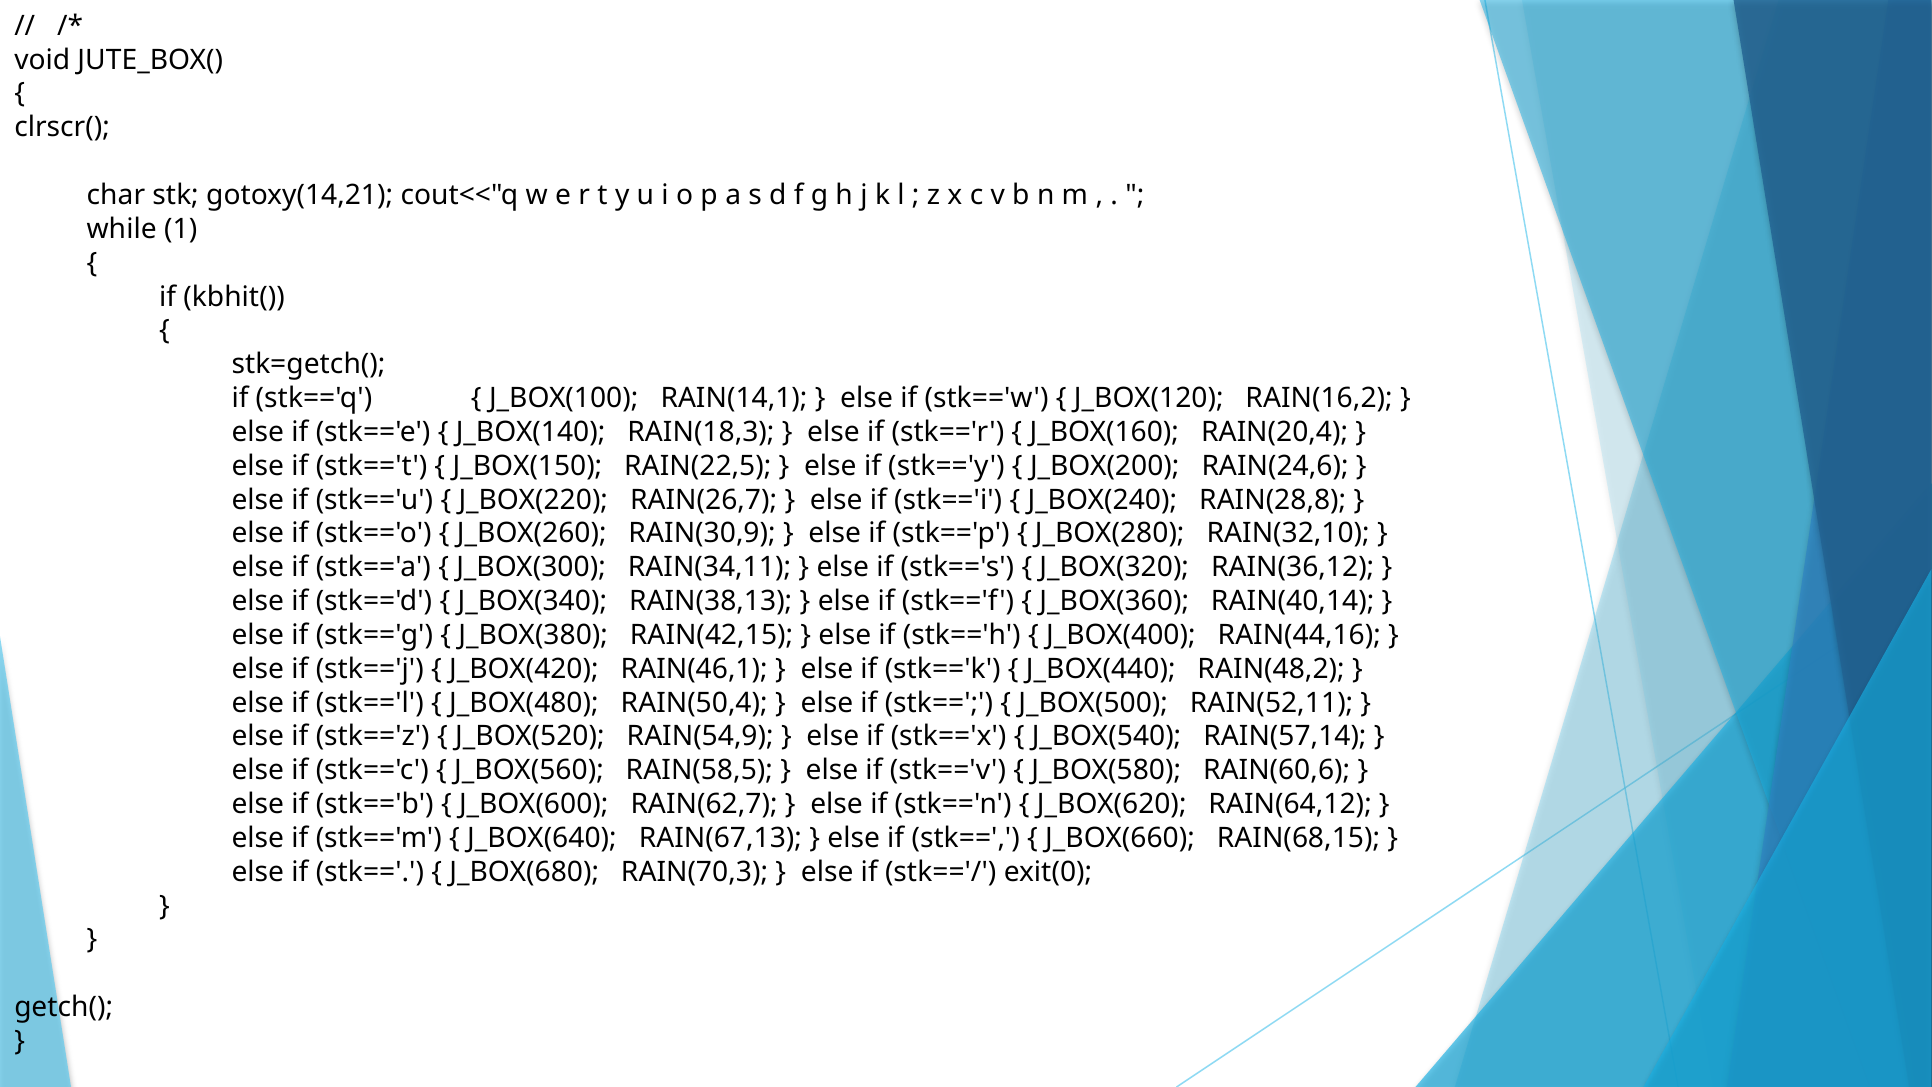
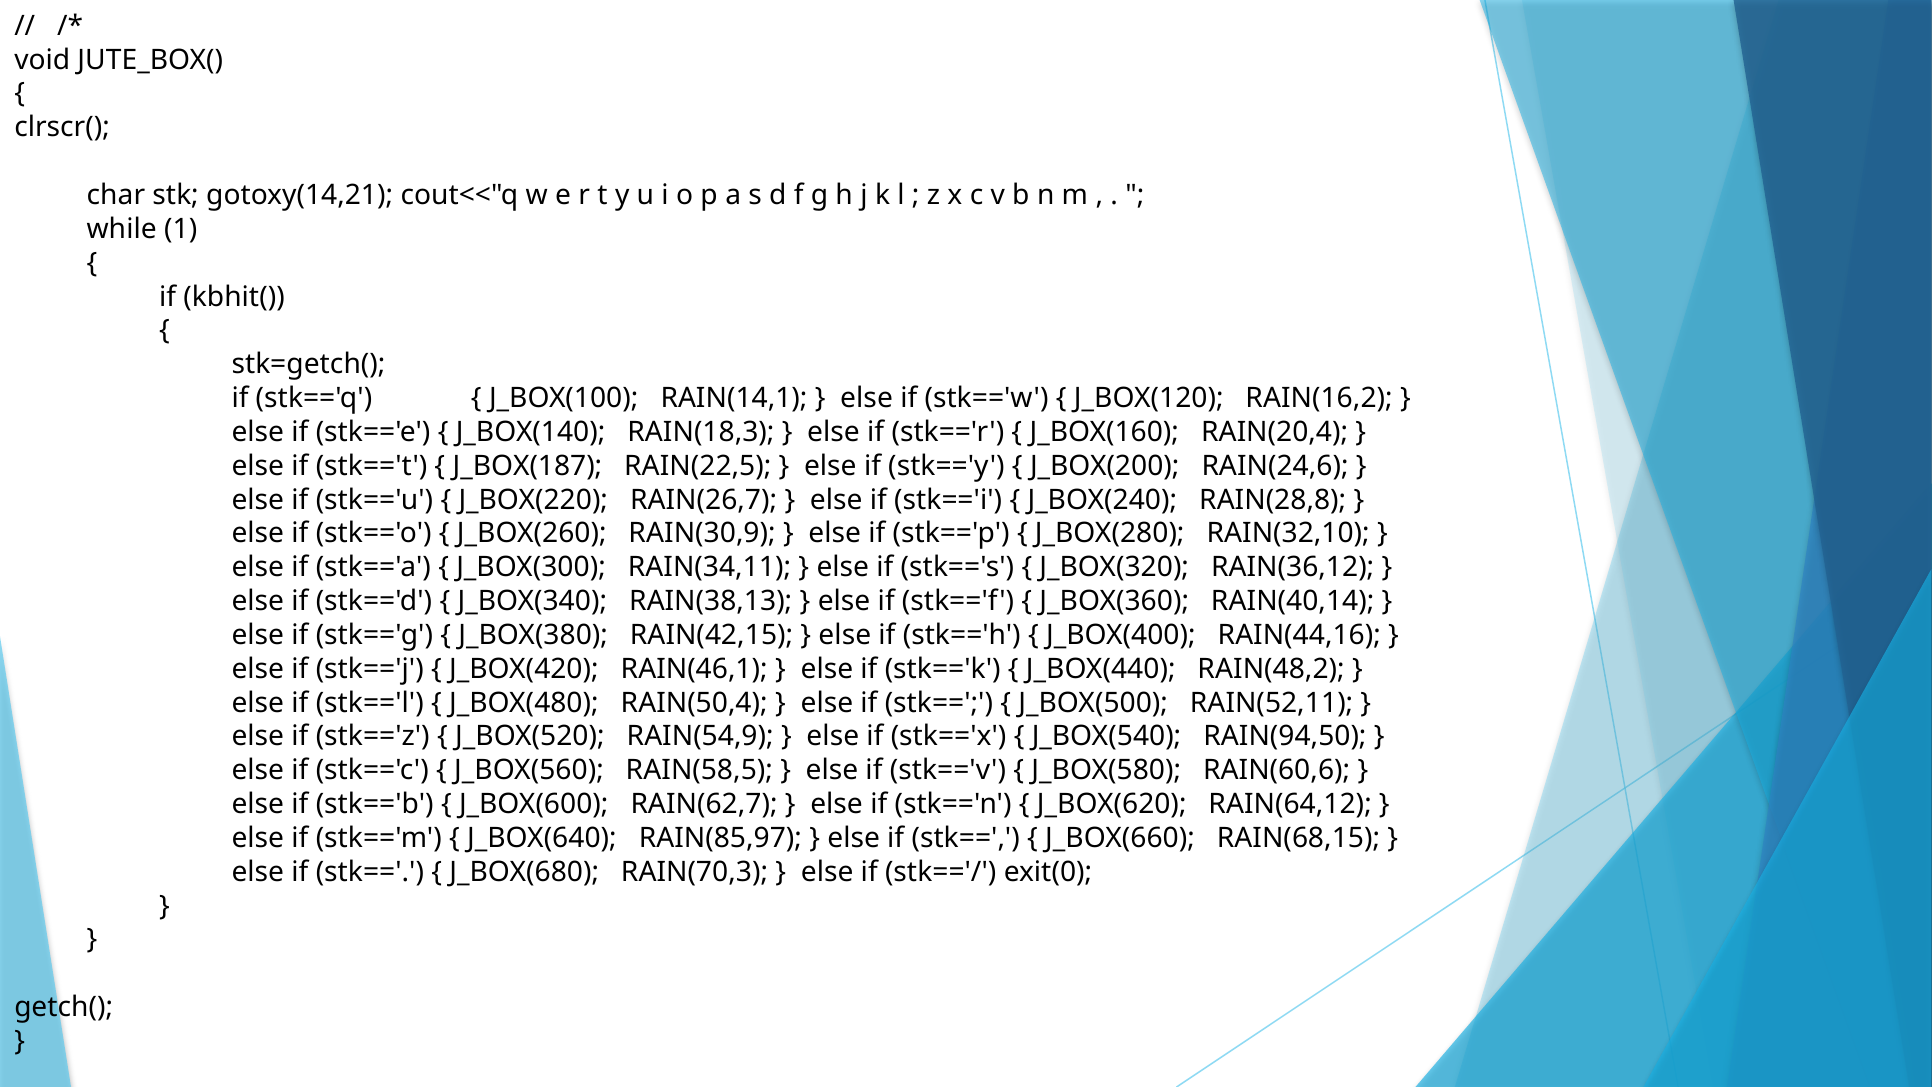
J_BOX(150: J_BOX(150 -> J_BOX(187 (527, 466)
RAIN(57,14: RAIN(57,14 -> RAIN(94,50 (1285, 736)
RAIN(67,13: RAIN(67,13 -> RAIN(85,97 (720, 838)
